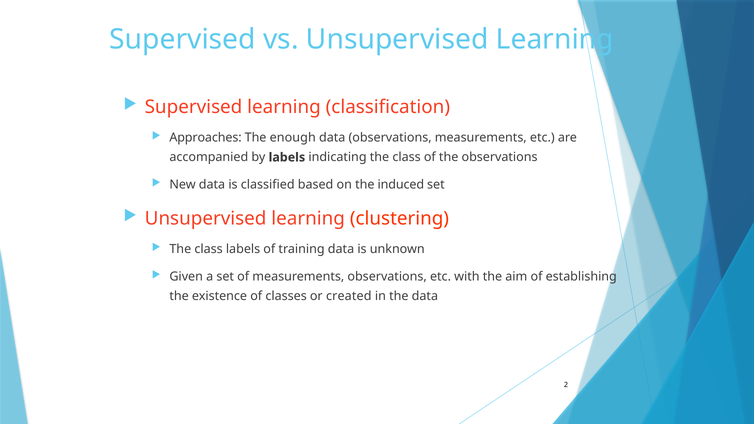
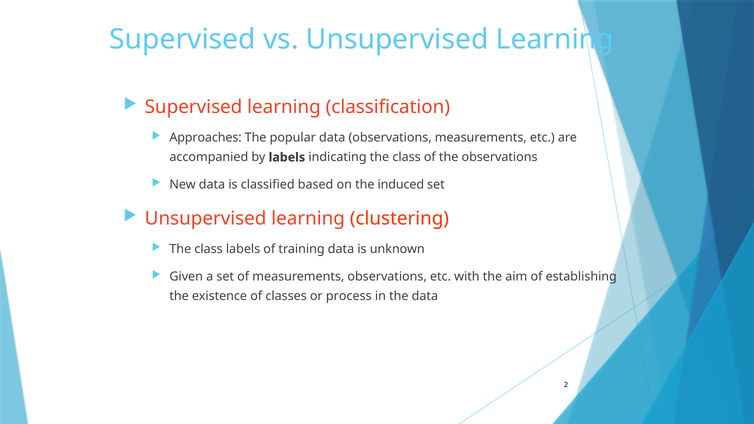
enough: enough -> popular (293, 138)
created: created -> process (349, 296)
